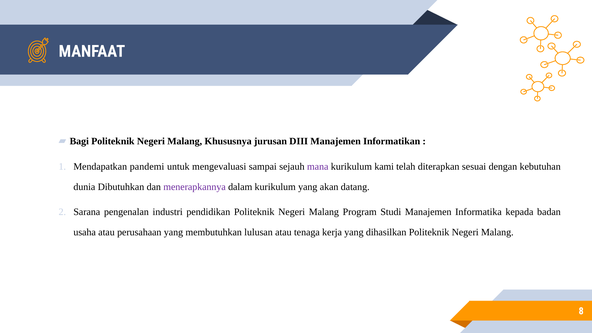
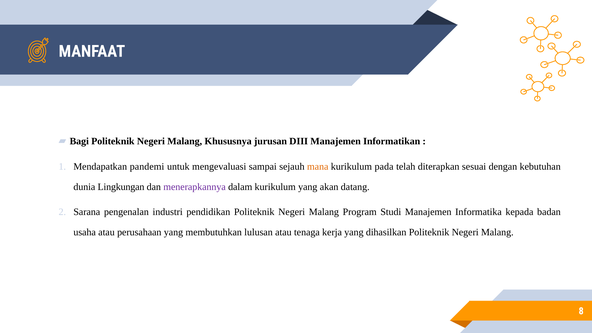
mana colour: purple -> orange (318, 166)
kami: kami -> pada (384, 166)
Dibutuhkan: Dibutuhkan -> Lingkungan (121, 187)
